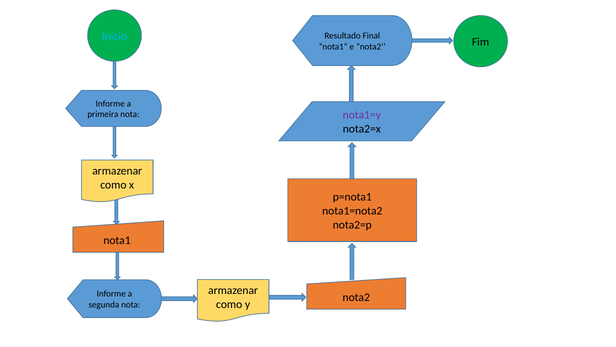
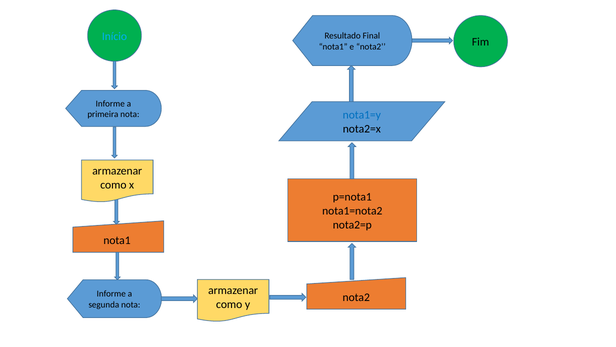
nota1=y colour: purple -> blue (362, 115)
